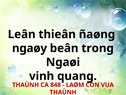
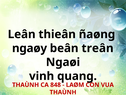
trong: trong -> treân (98, 48)
